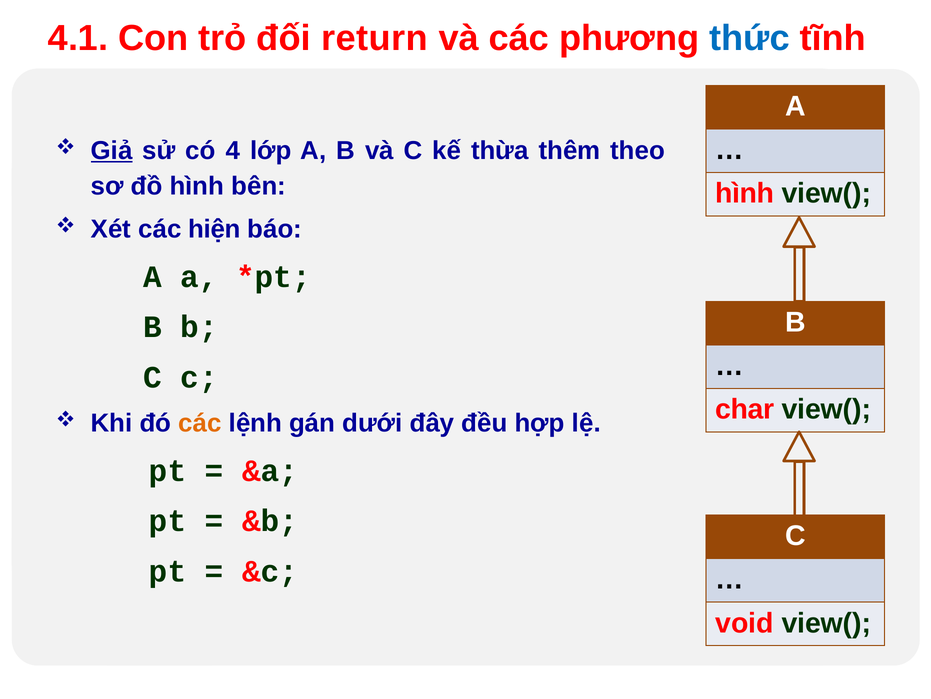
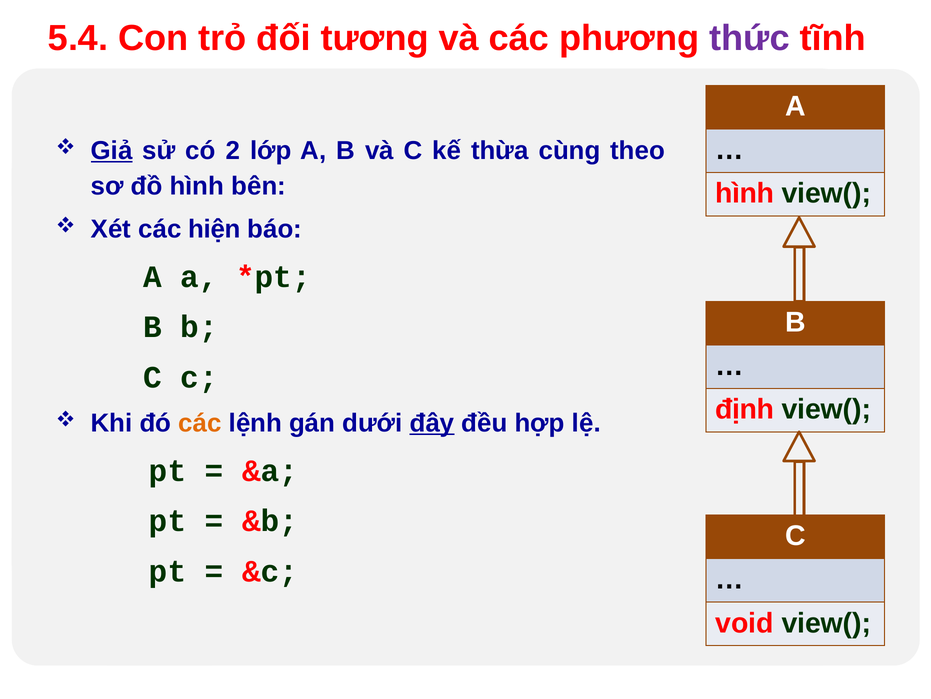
4.1: 4.1 -> 5.4 (78, 38)
return: return -> tương (375, 38)
thức colour: blue -> purple (749, 38)
4: 4 -> 2 (233, 150)
thêm: thêm -> cùng (570, 150)
char: char -> định (745, 409)
đây underline: none -> present (432, 423)
